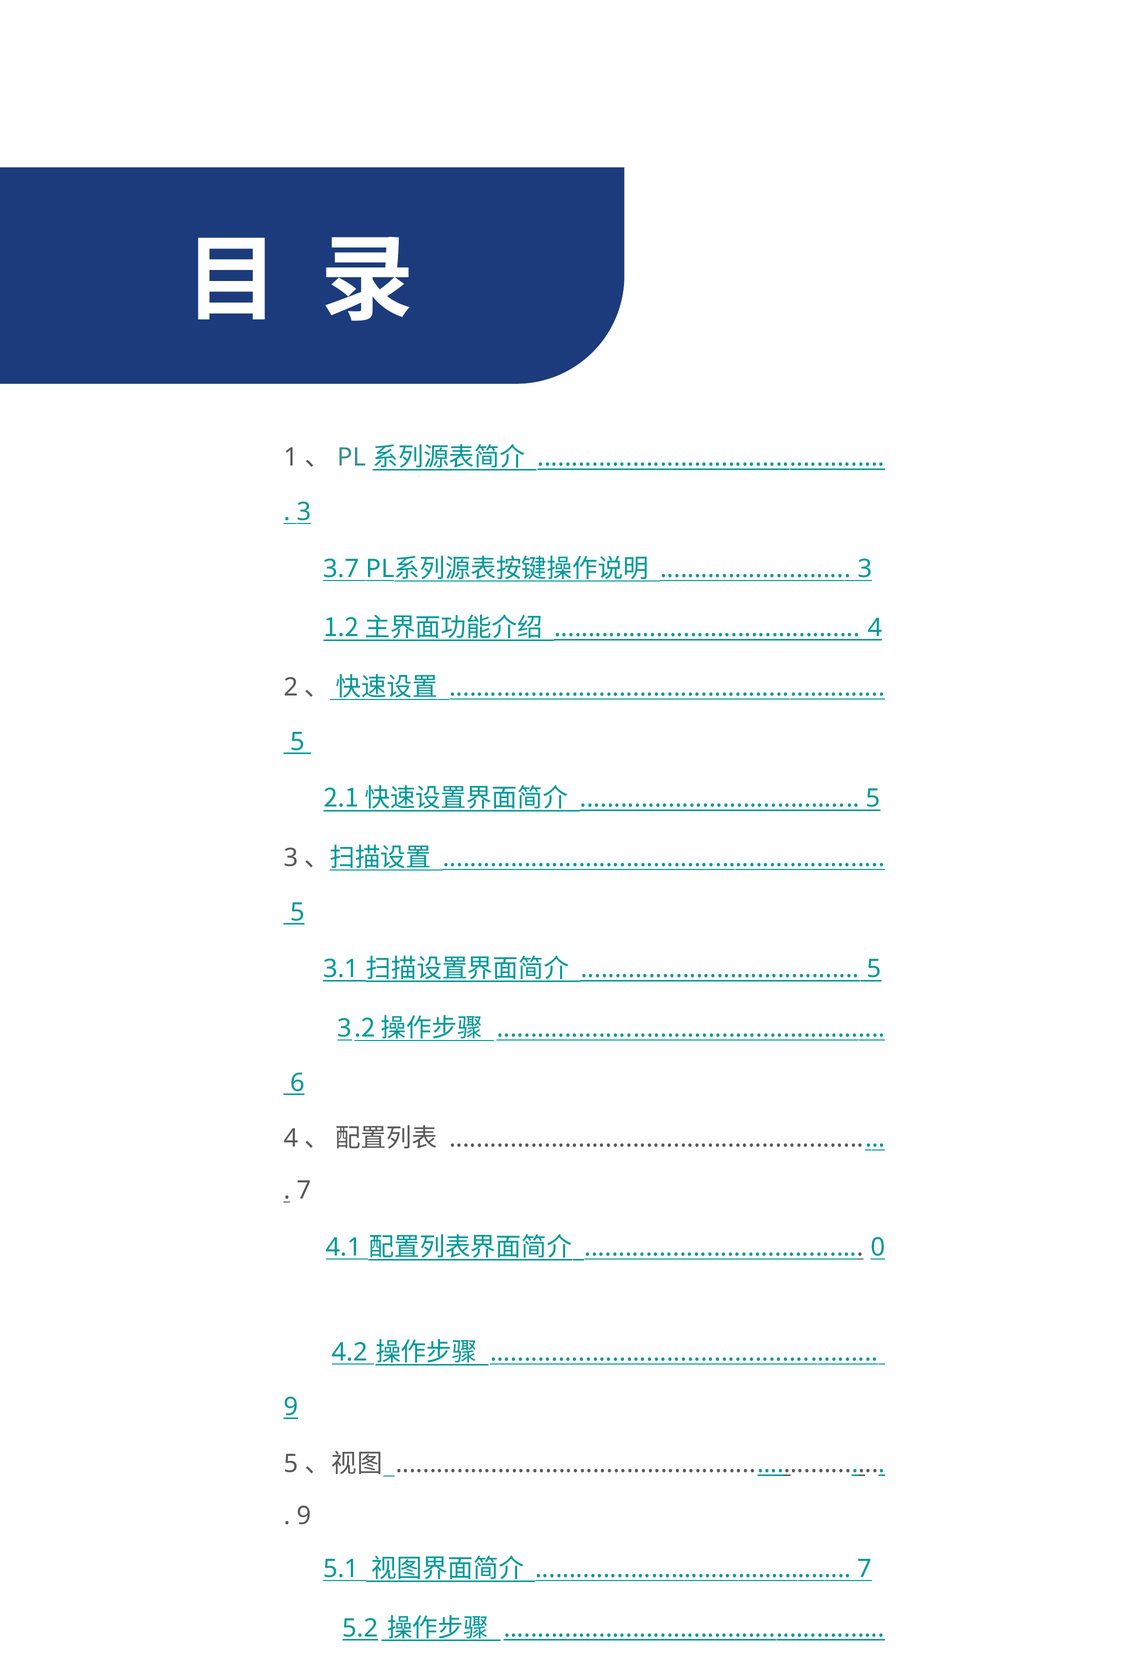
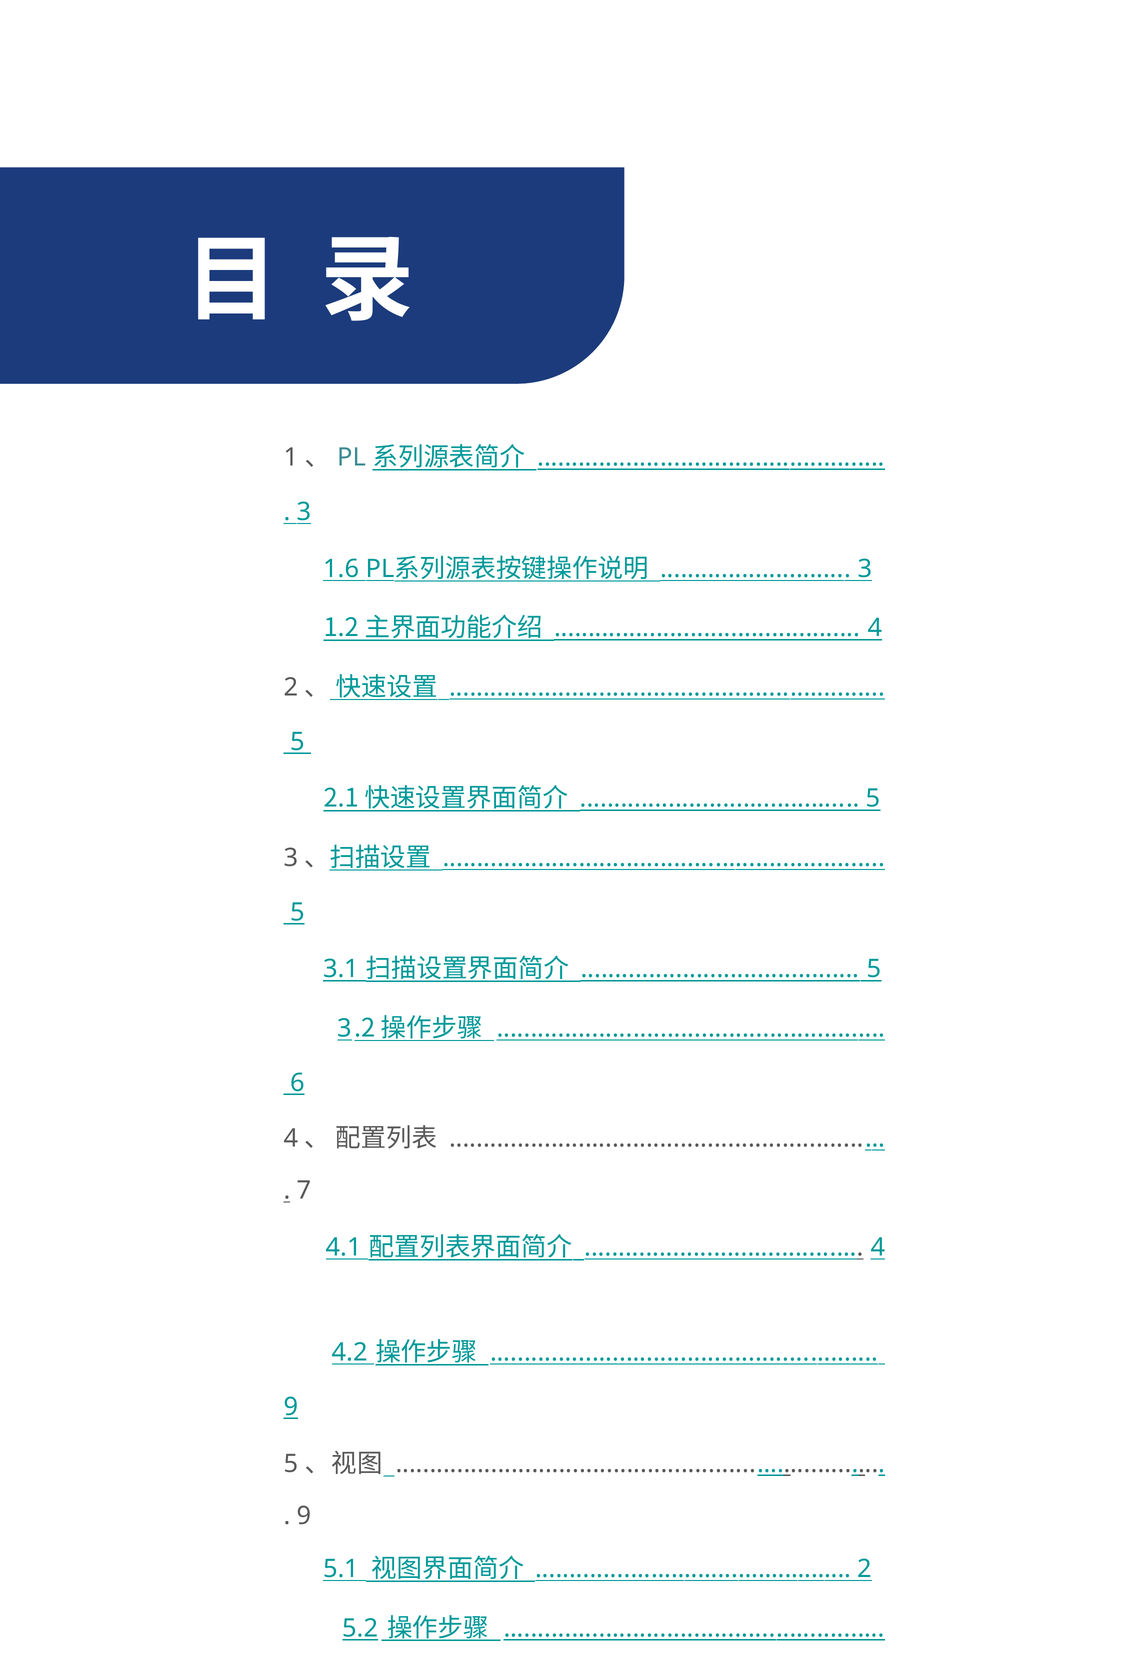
3.7: 3.7 -> 1.6 (341, 569)
0: 0 -> 4 (878, 1247)
7: 7 -> 2 (865, 1569)
